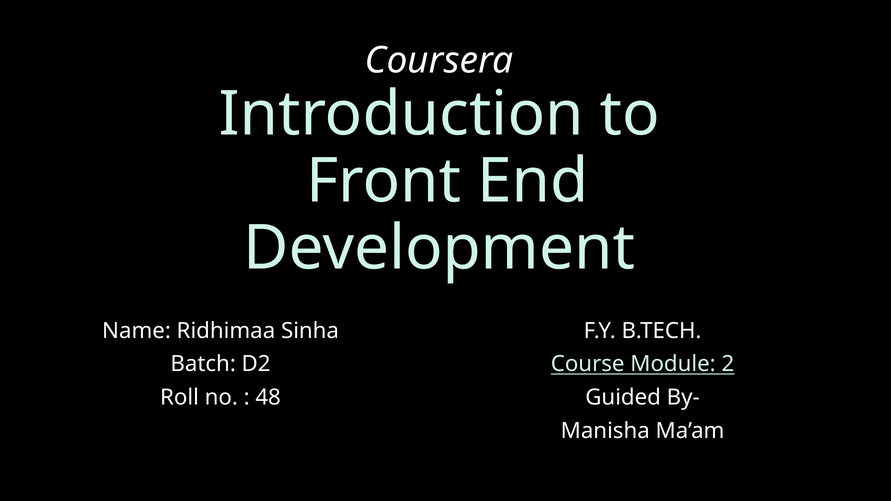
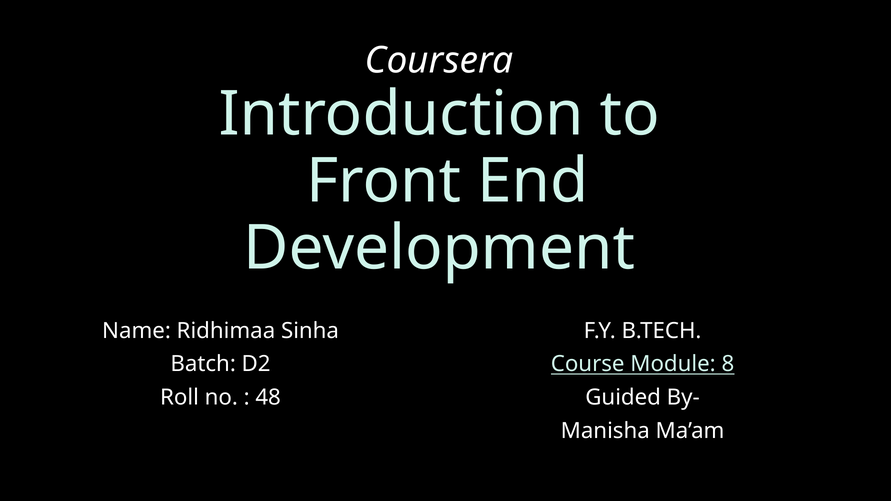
2: 2 -> 8 (728, 364)
